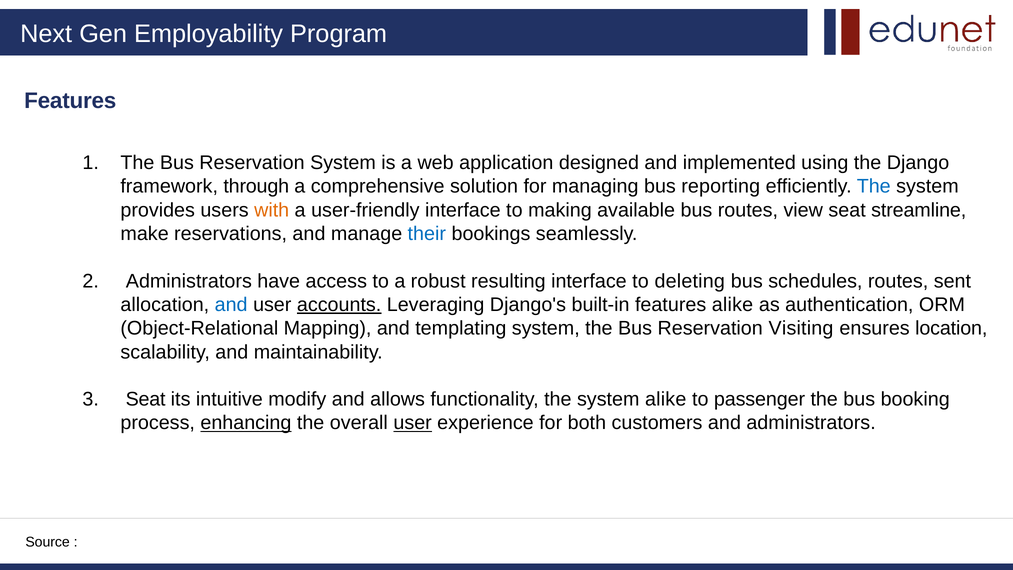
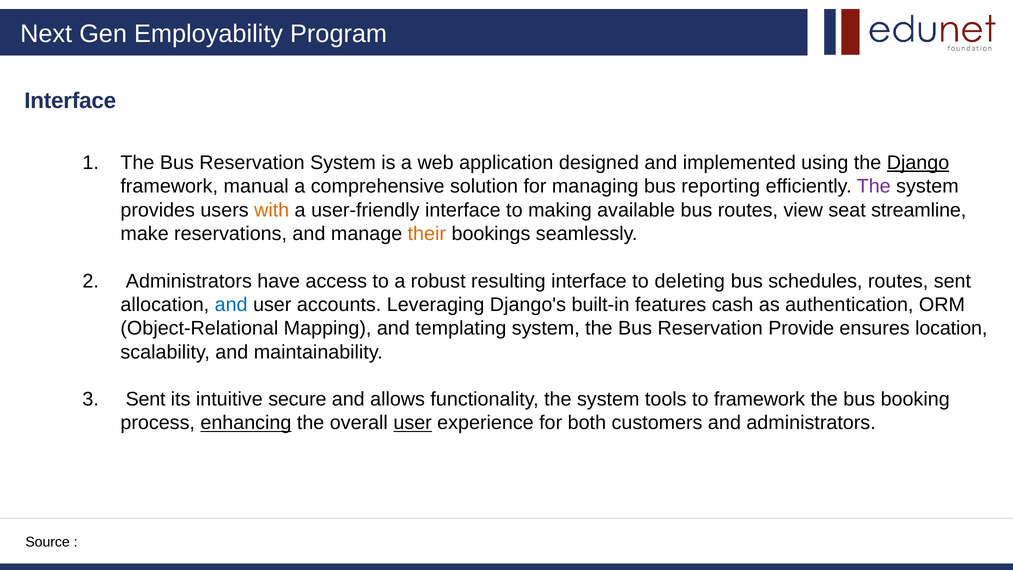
Features: Features -> Interface (70, 101)
Django underline: none -> present (918, 163)
through: through -> manual (256, 186)
The colour: blue -> purple (874, 186)
their colour: blue -> orange (427, 234)
accounts underline: present -> none (339, 305)
features alike: alike -> cash (733, 305)
Visiting: Visiting -> Provide (801, 328)
Seat: Seat -> Sent (146, 399)
modify: modify -> secure (297, 399)
system alike: alike -> tools (666, 399)
to passenger: passenger -> framework (759, 399)
